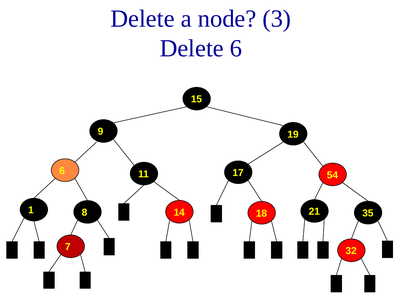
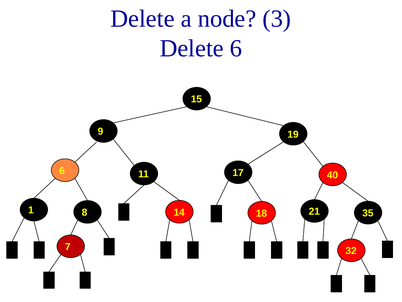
54: 54 -> 40 (332, 175)
